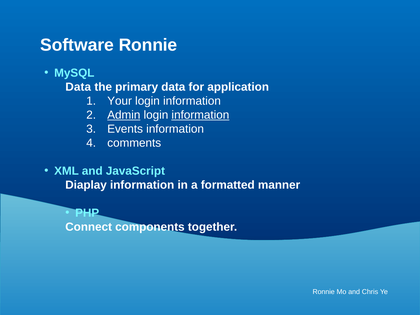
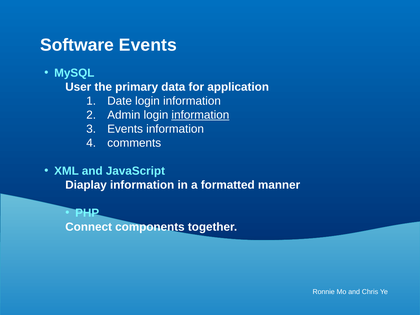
Software Ronnie: Ronnie -> Events (148, 45)
Data: Data -> User (78, 87)
Your: Your -> Date (120, 101)
Admin underline: present -> none (124, 115)
